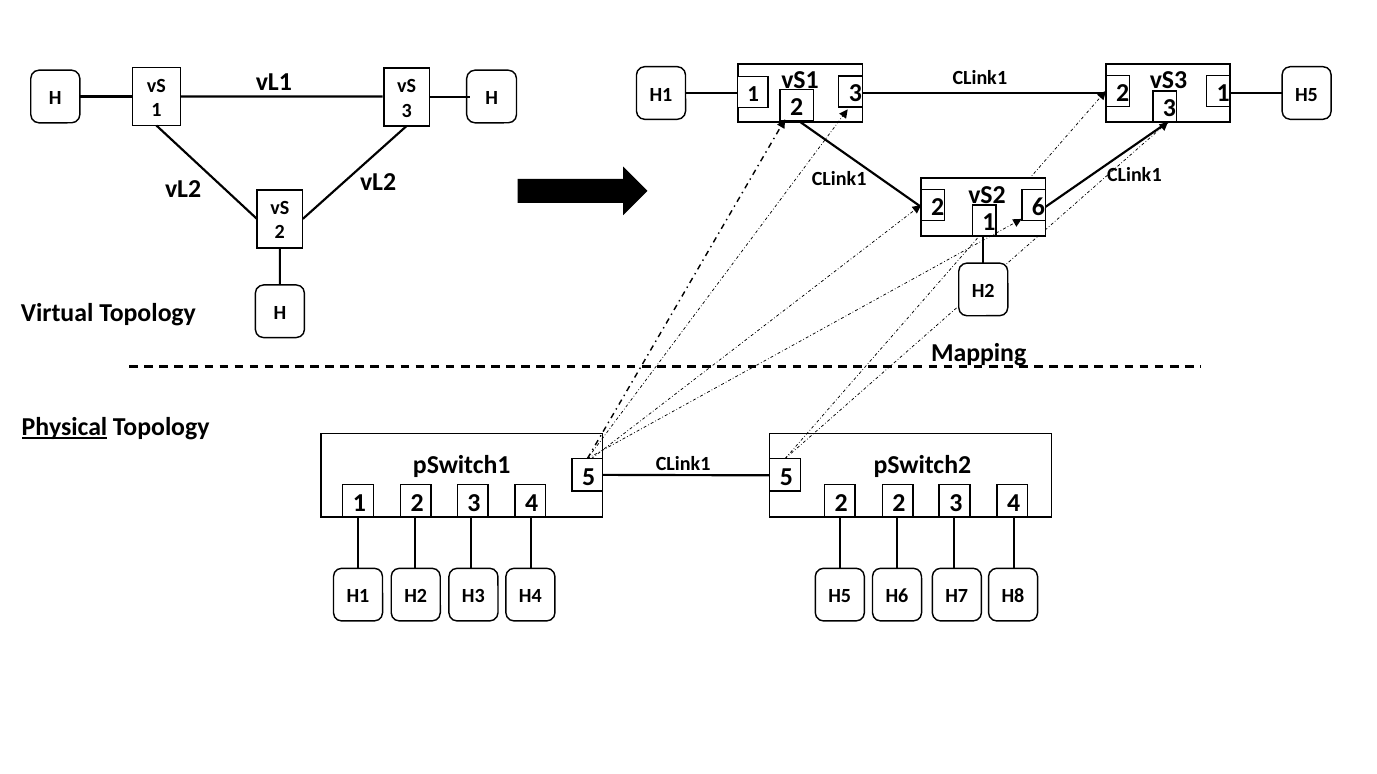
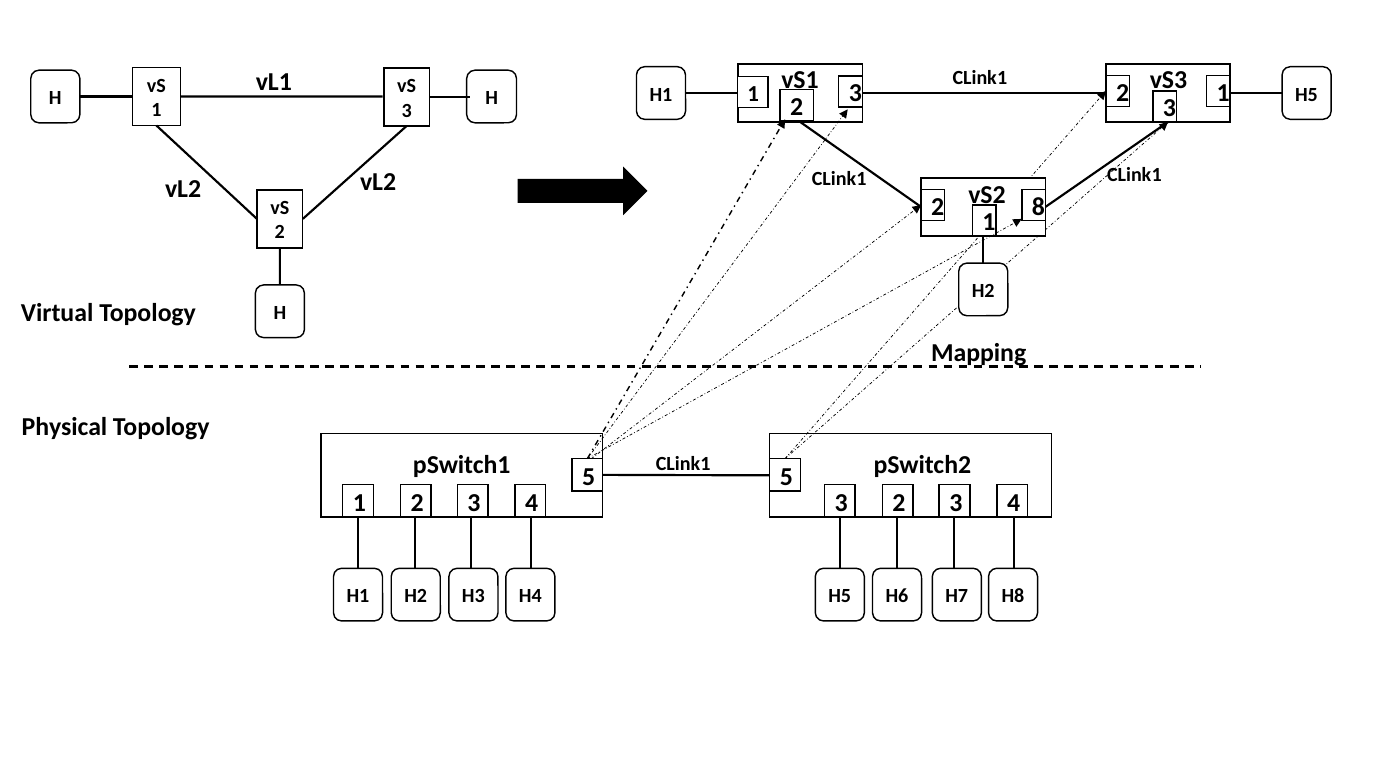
6: 6 -> 8 (1038, 207)
Physical underline: present -> none (64, 427)
4 2: 2 -> 3 (841, 503)
